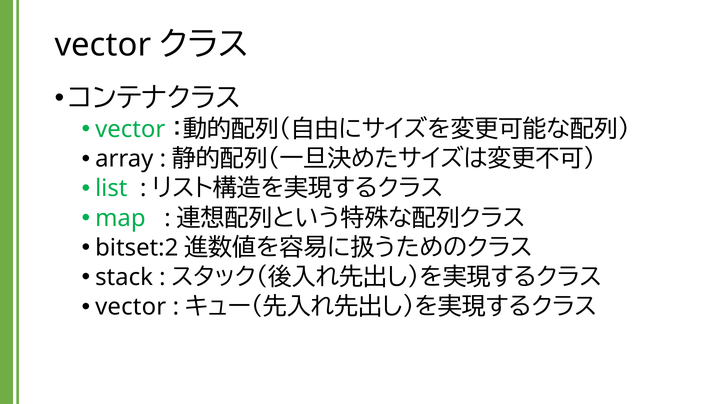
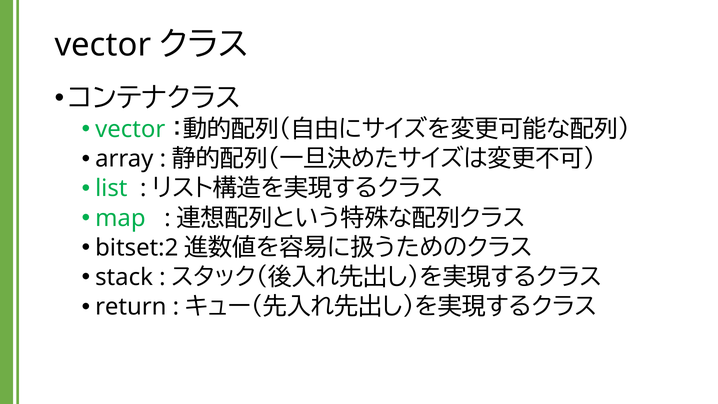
vector: vector -> return (131, 307)
